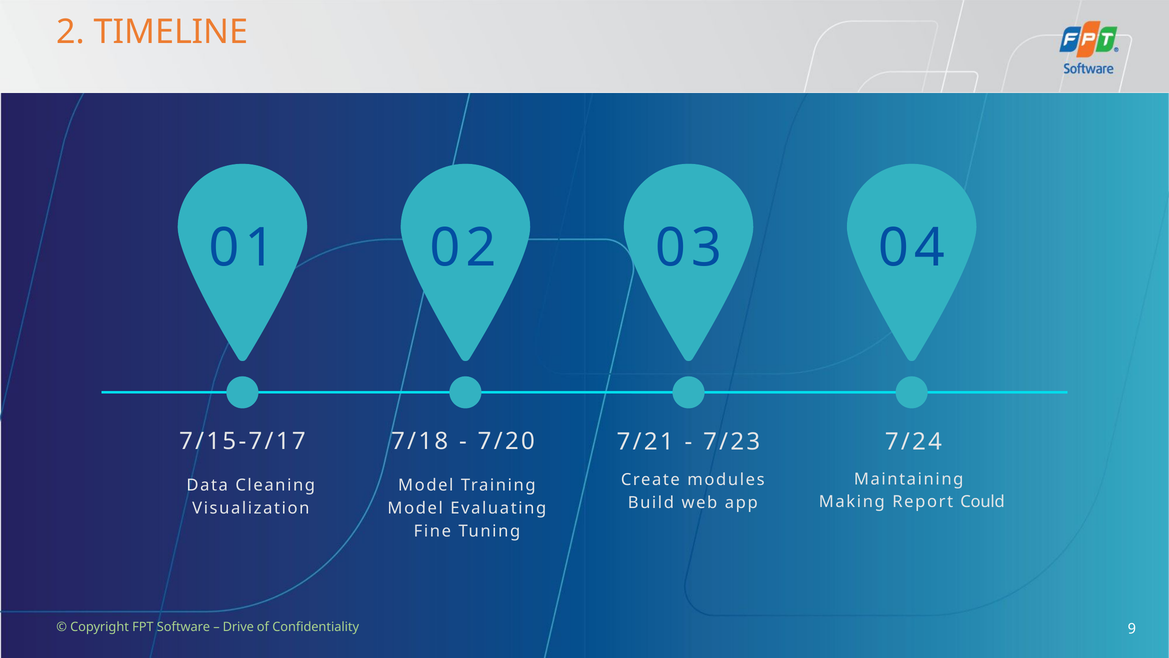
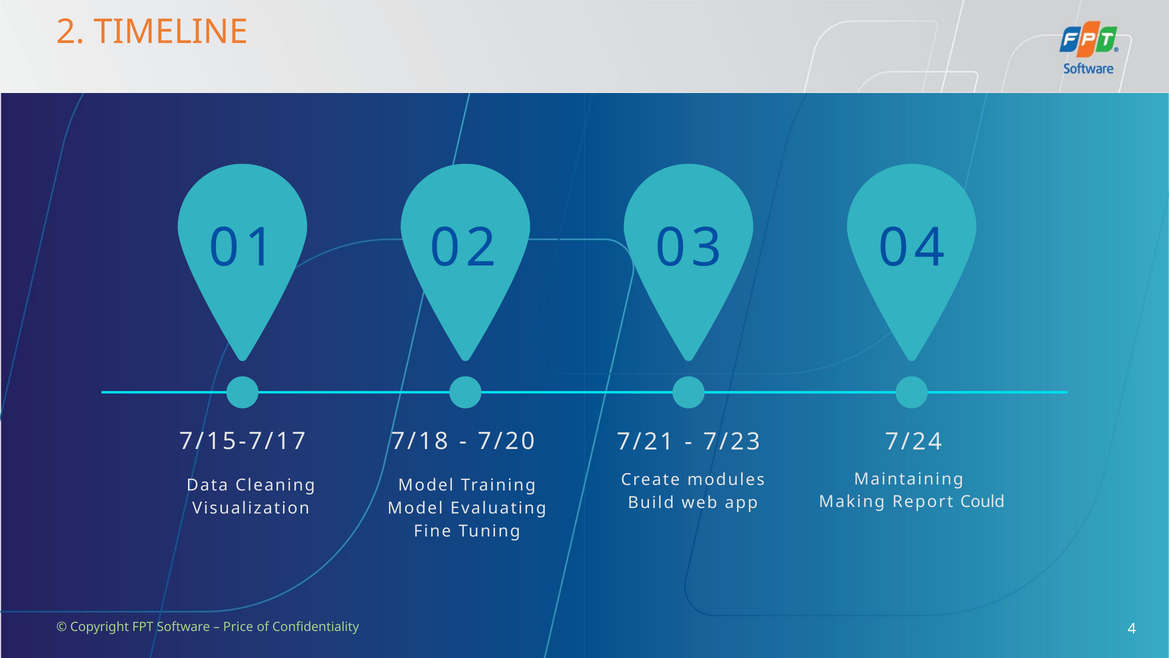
Drive: Drive -> Price (238, 627)
9: 9 -> 4 (1132, 628)
